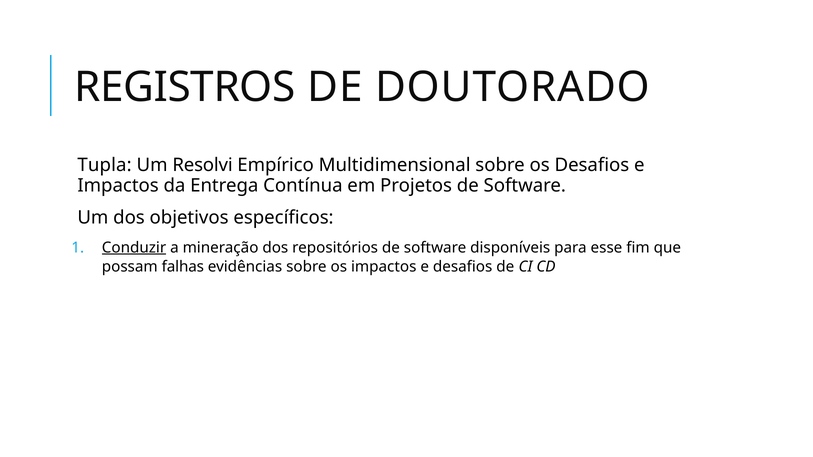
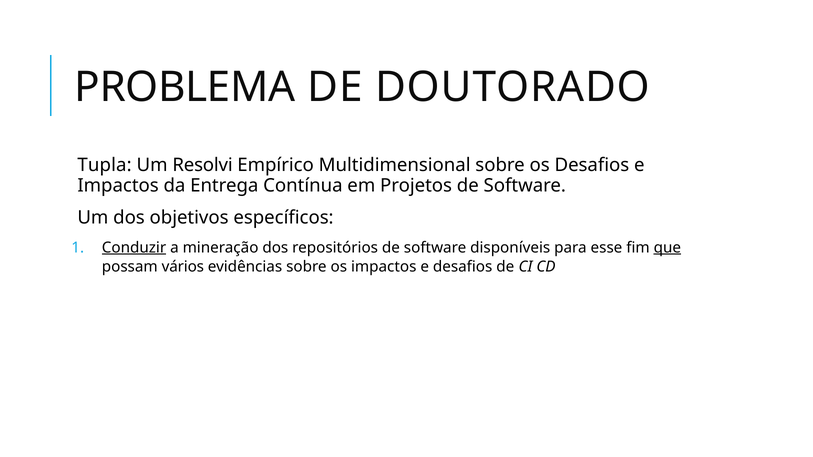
REGISTROS: REGISTROS -> PROBLEMA (185, 87)
que underline: none -> present (667, 248)
falhas: falhas -> vários (183, 267)
